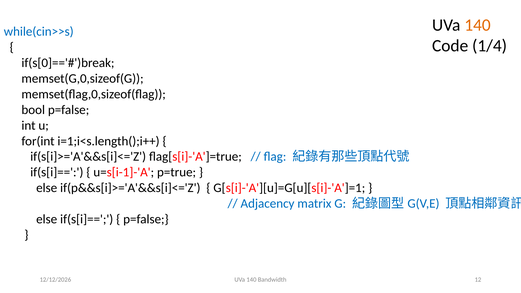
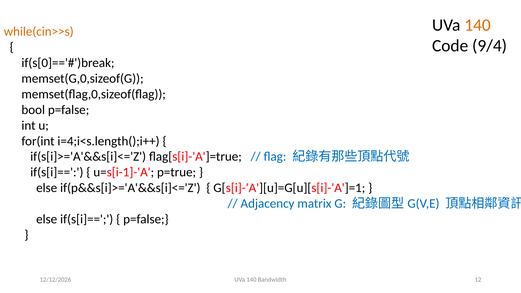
while(cin>>s colour: blue -> orange (39, 32)
1/4: 1/4 -> 9/4 (490, 46)
i=1;i<s.length();i++: i=1;i<s.length();i++ -> i=4;i<s.length();i++ (109, 141)
